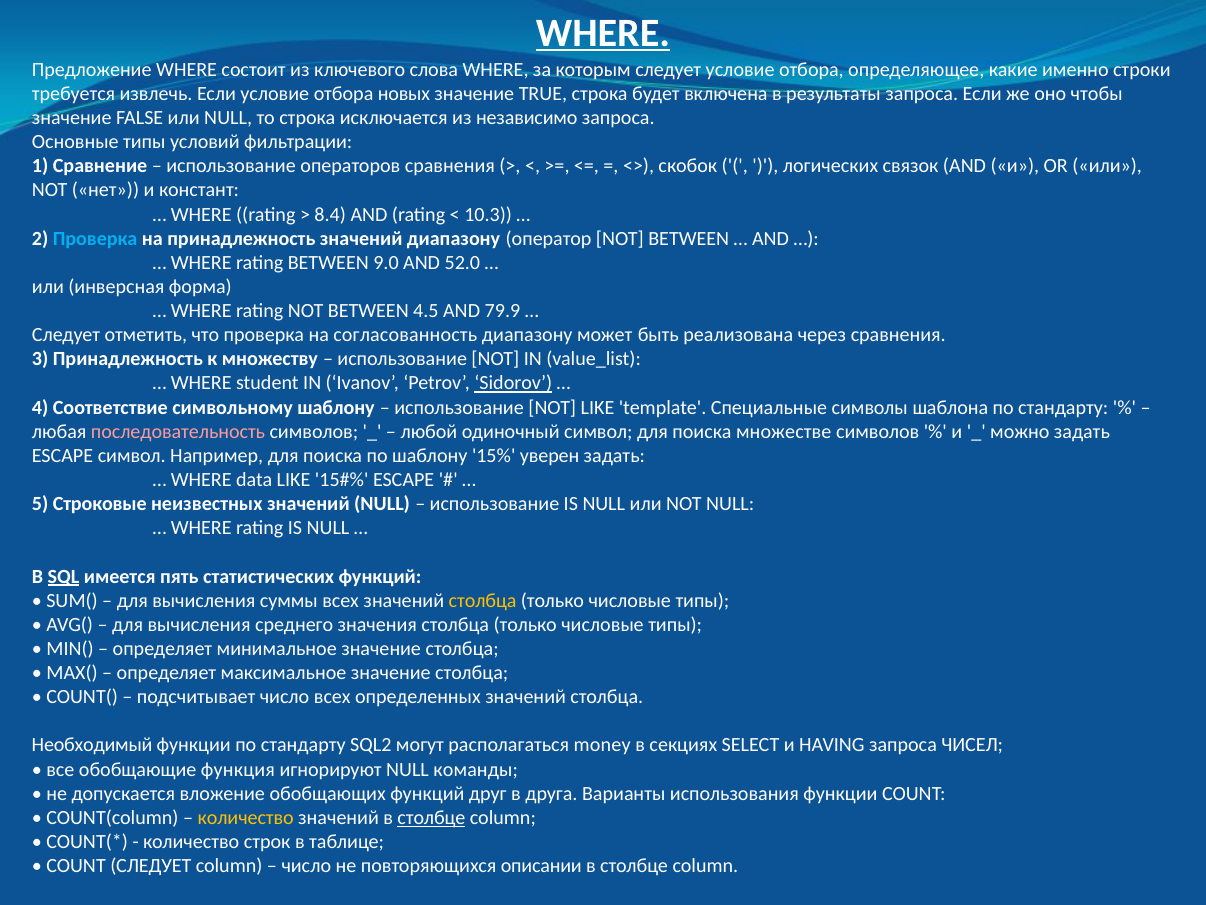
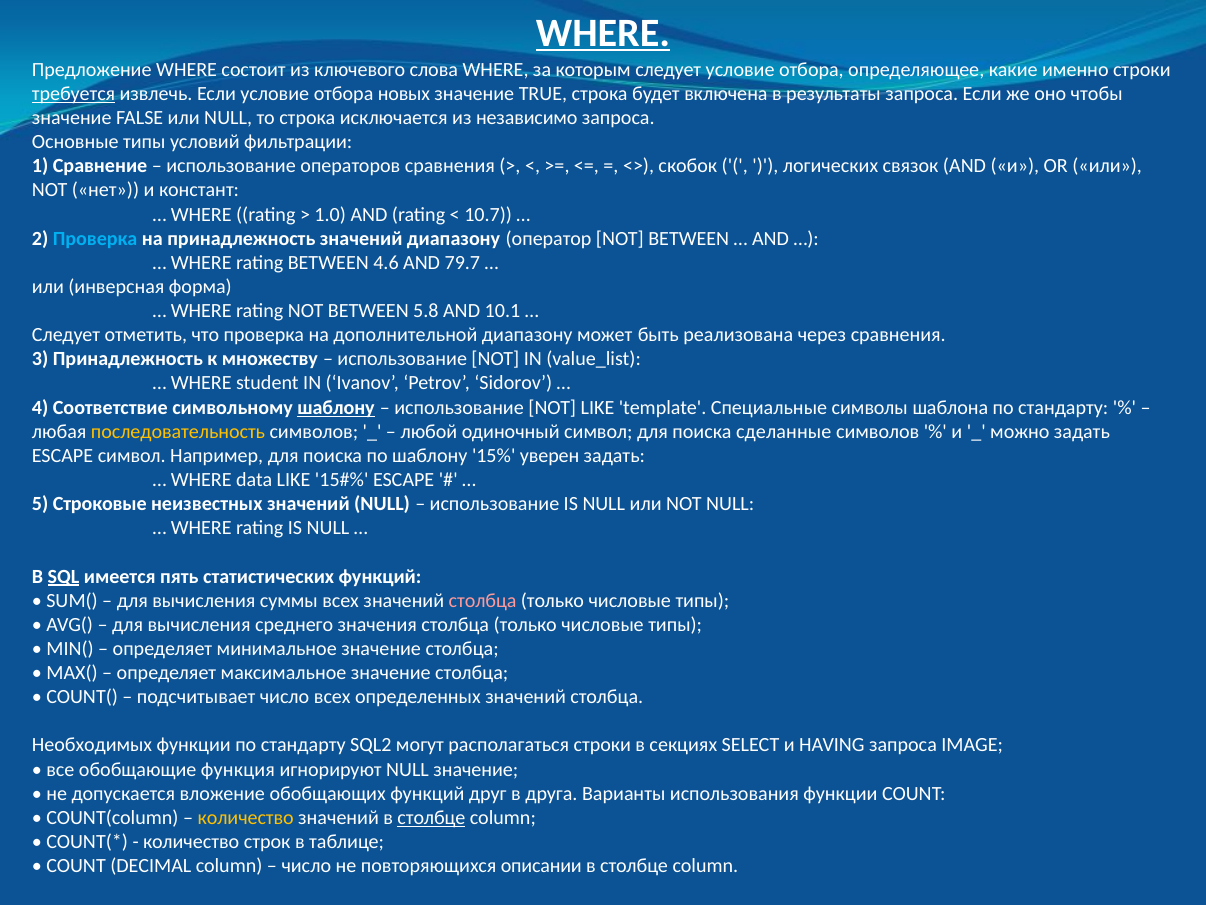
требуется underline: none -> present (74, 94)
8.4: 8.4 -> 1.0 (330, 214)
10.3: 10.3 -> 10.7 (488, 214)
9.0: 9.0 -> 4.6 (386, 263)
52.0: 52.0 -> 79.7 (462, 263)
4.5: 4.5 -> 5.8 (426, 311)
79.9: 79.9 -> 10.1 (502, 311)
согласованность: согласованность -> дополнительной (405, 335)
Sidorov underline: present -> none (513, 383)
шаблону underline: none -> present (336, 407)
последовательность colour: pink -> yellow (178, 431)
множестве: множестве -> сделанные (784, 431)
столбца colour: yellow -> pink (483, 600)
Необходимый: Необходимый -> Необходимых (92, 745)
располагаться money: money -> строки (602, 745)
ЧИСЕЛ: ЧИСЕЛ -> IMAGE (972, 745)
NULL команды: команды -> значение (476, 769)
COUNT СЛЕДУЕТ: СЛЕДУЕТ -> DECIMAL (151, 866)
